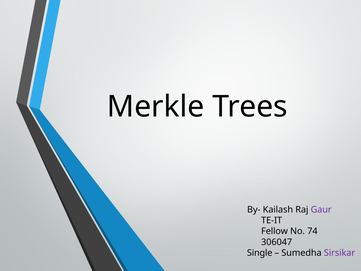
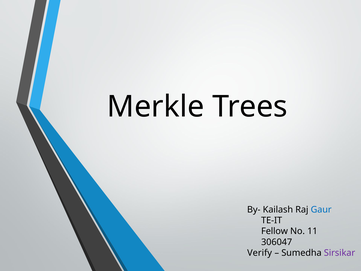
Gaur colour: purple -> blue (321, 209)
74: 74 -> 11 (312, 231)
Single: Single -> Verify (260, 253)
